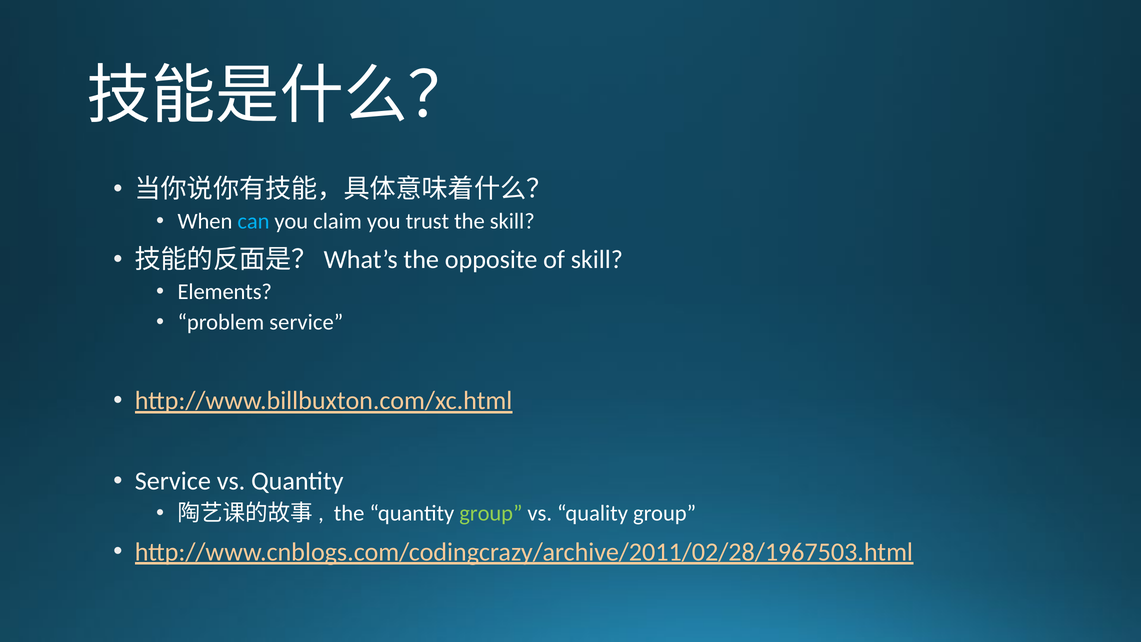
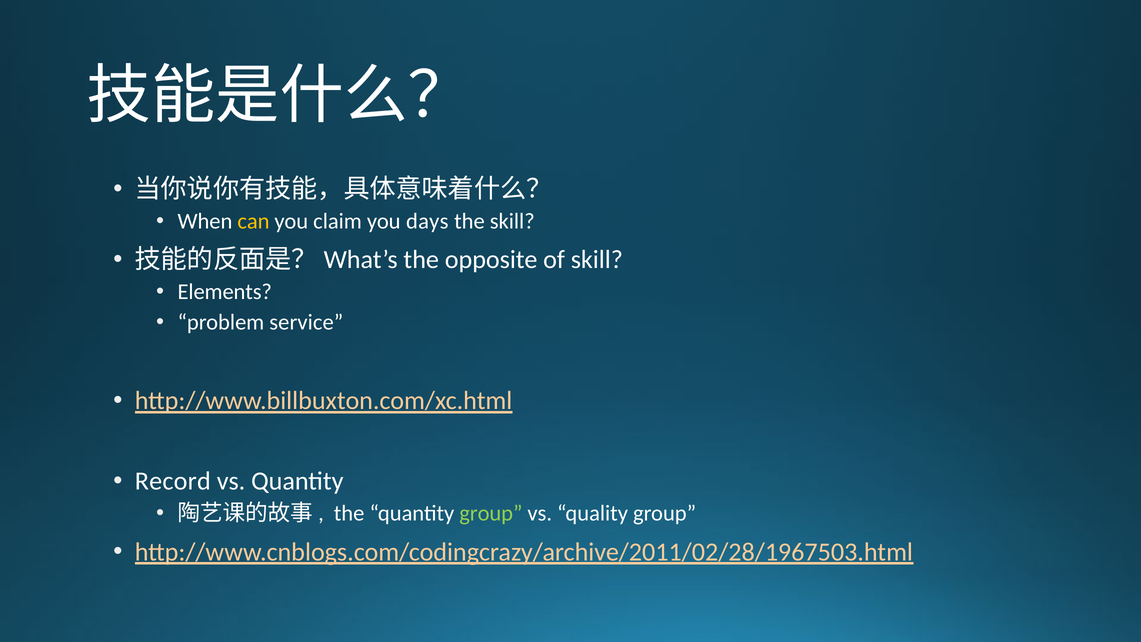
can colour: light blue -> yellow (253, 221)
trust: trust -> days (427, 221)
Service: Service -> Record (173, 481)
